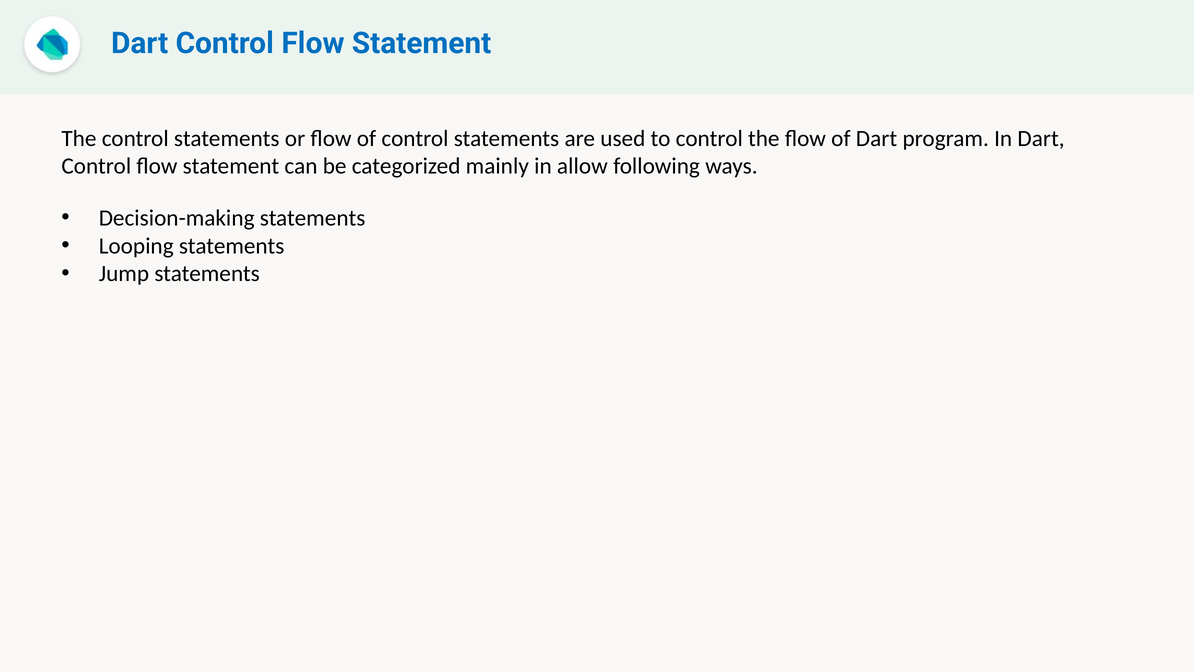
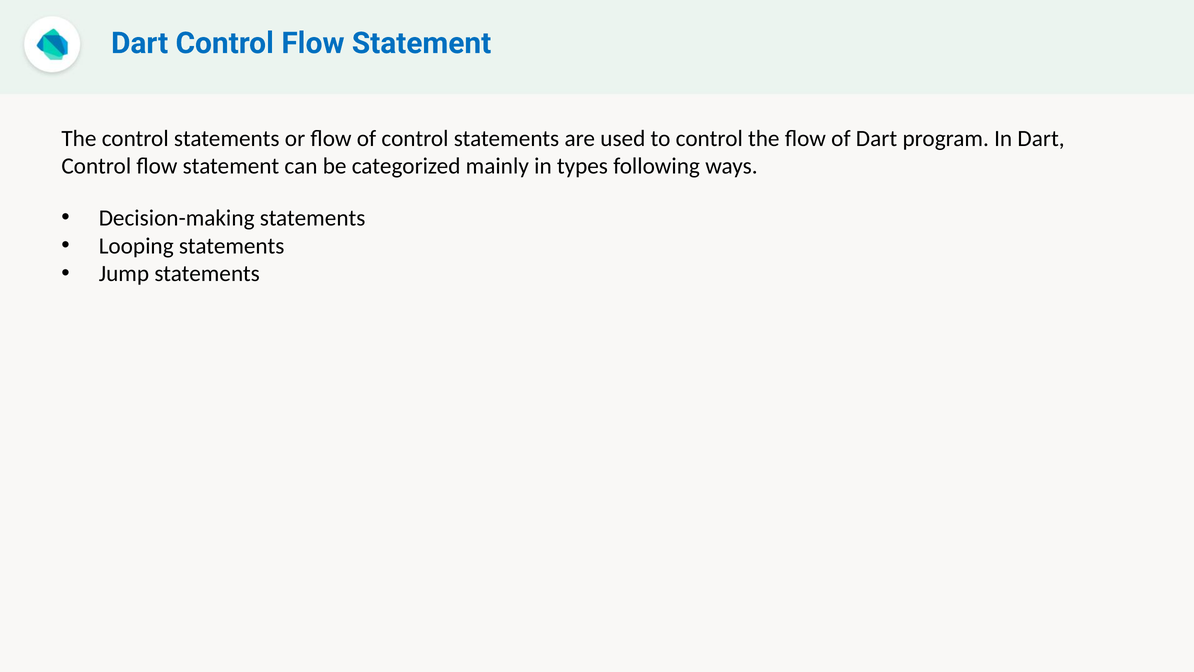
allow: allow -> types (582, 166)
